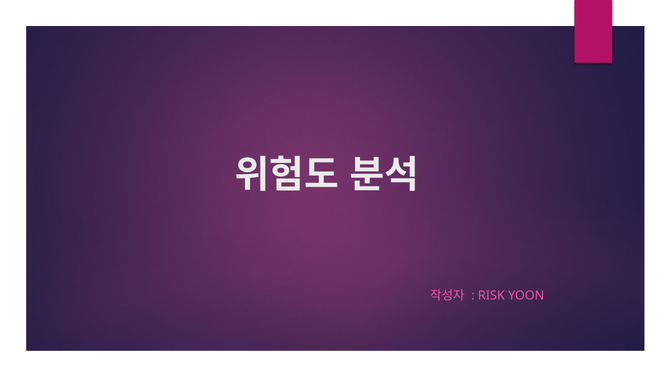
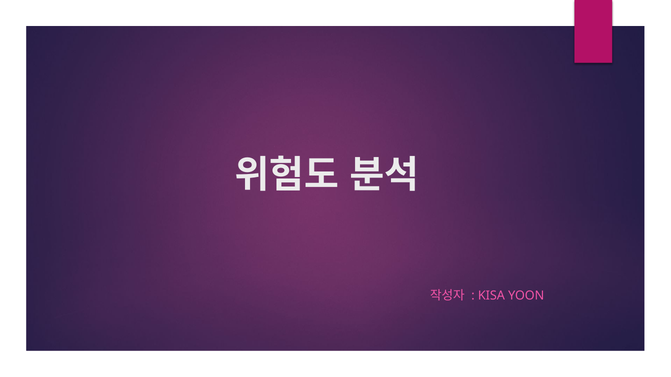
RISK: RISK -> KISA (491, 296)
